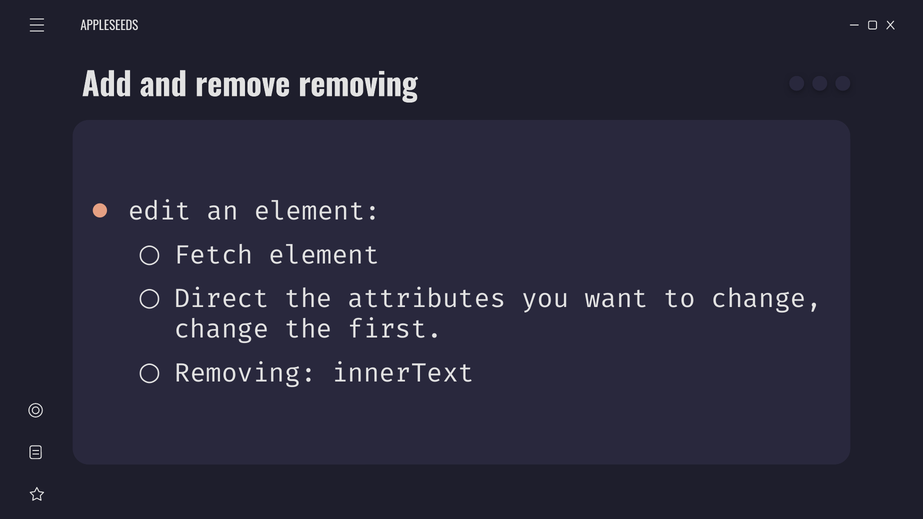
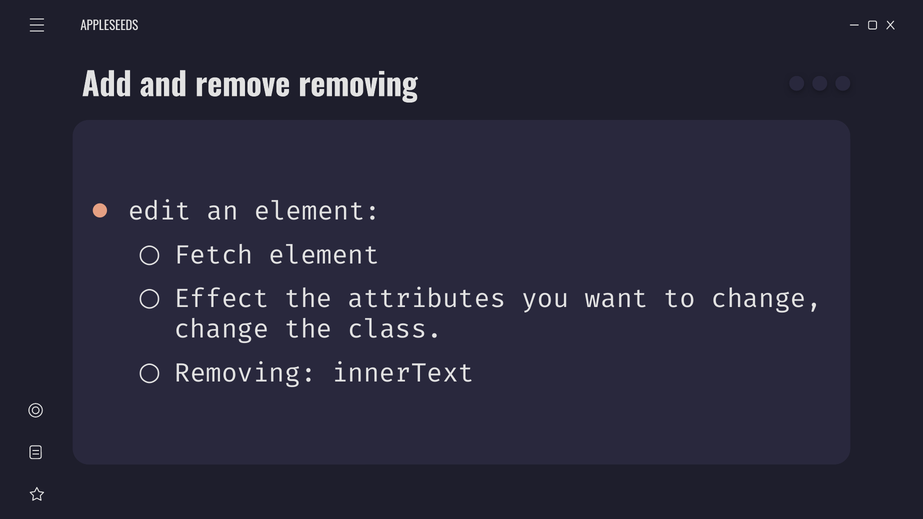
Direct: Direct -> Effect (222, 299)
first: first -> class (395, 330)
